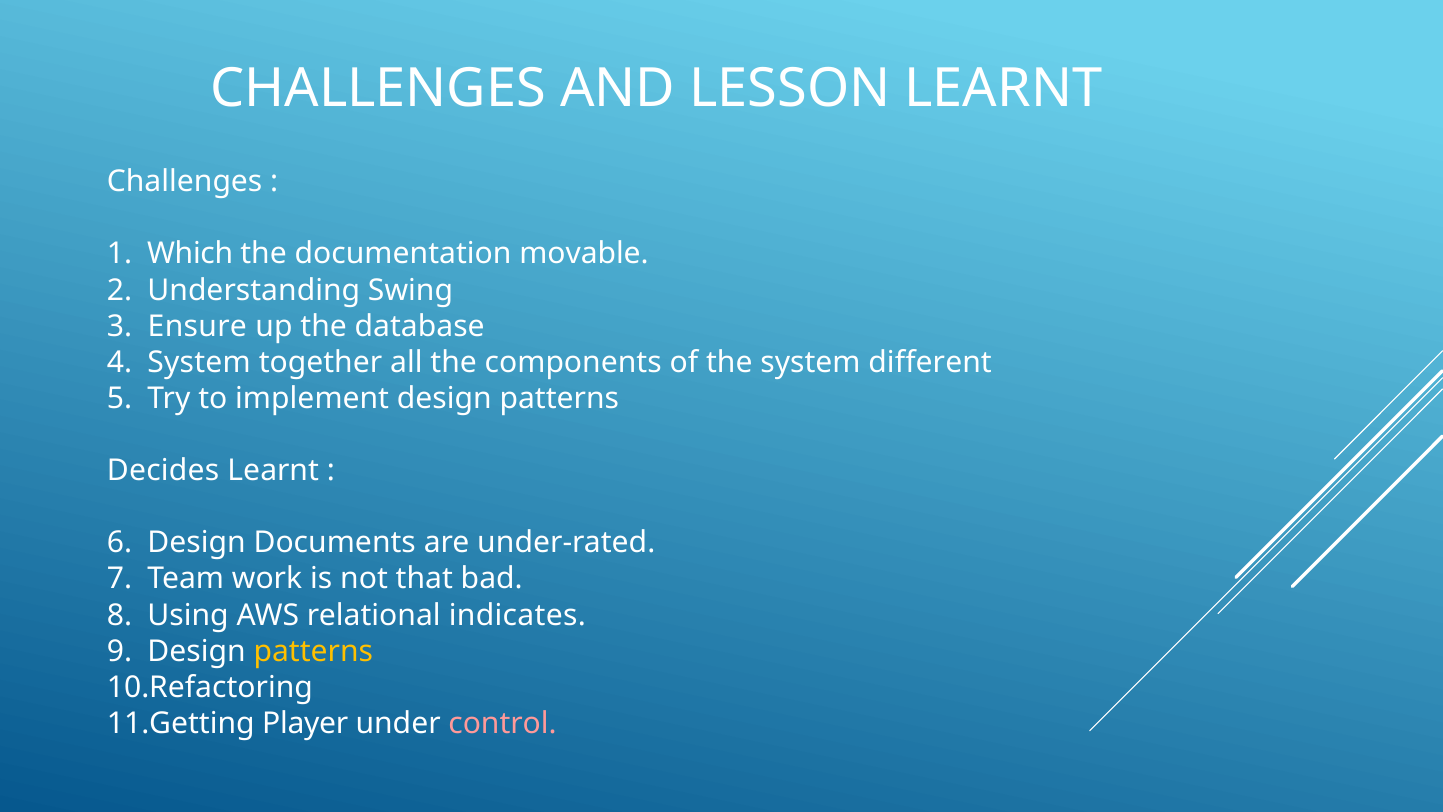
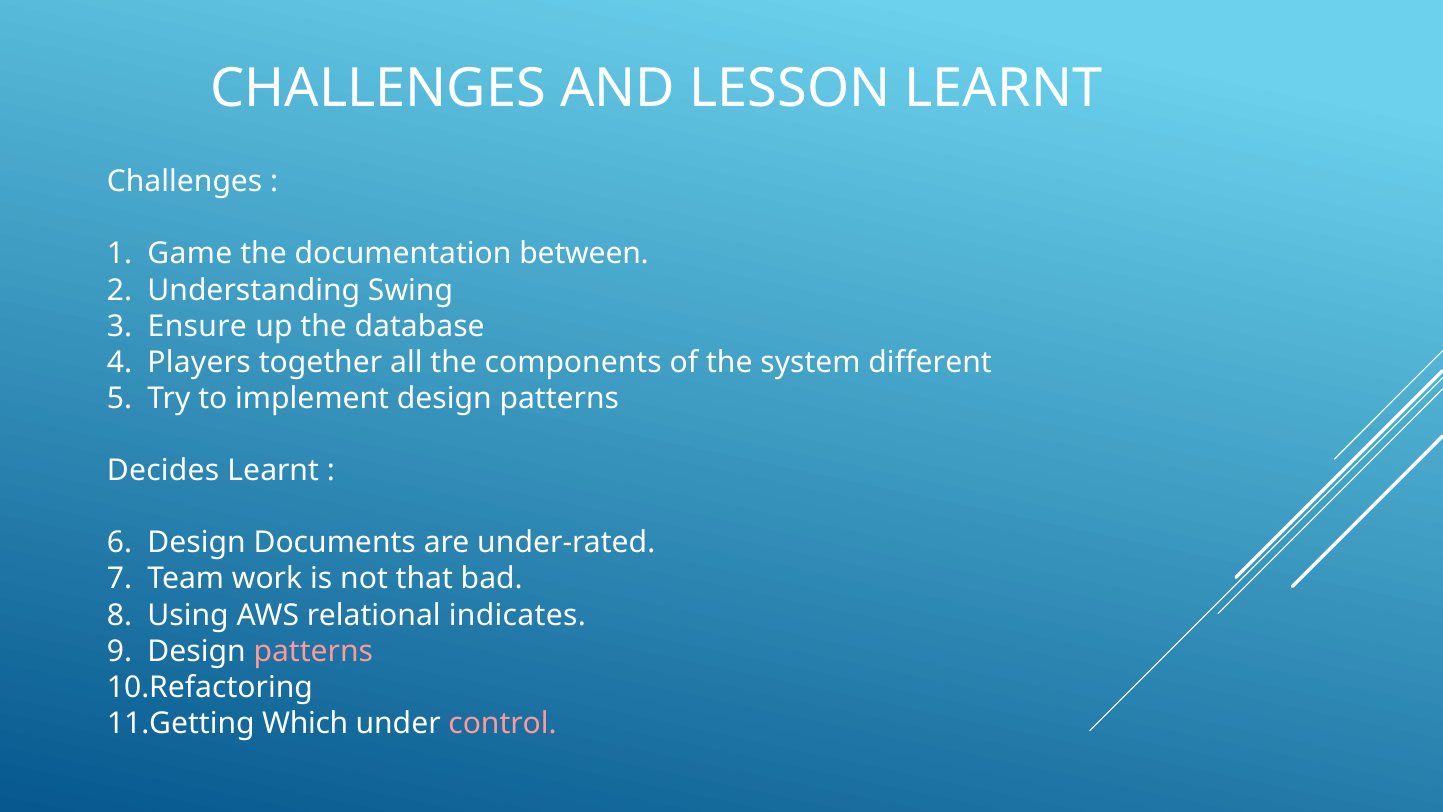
Which: Which -> Game (190, 254)
movable: movable -> between (584, 254)
System: System -> Players (199, 362)
patterns colour: yellow -> pink (313, 651)
Player: Player -> Which (305, 723)
